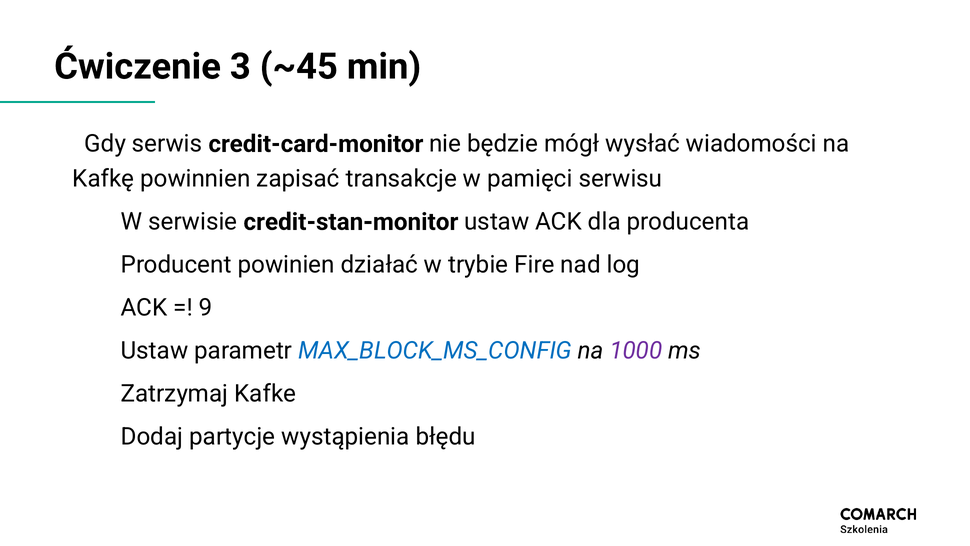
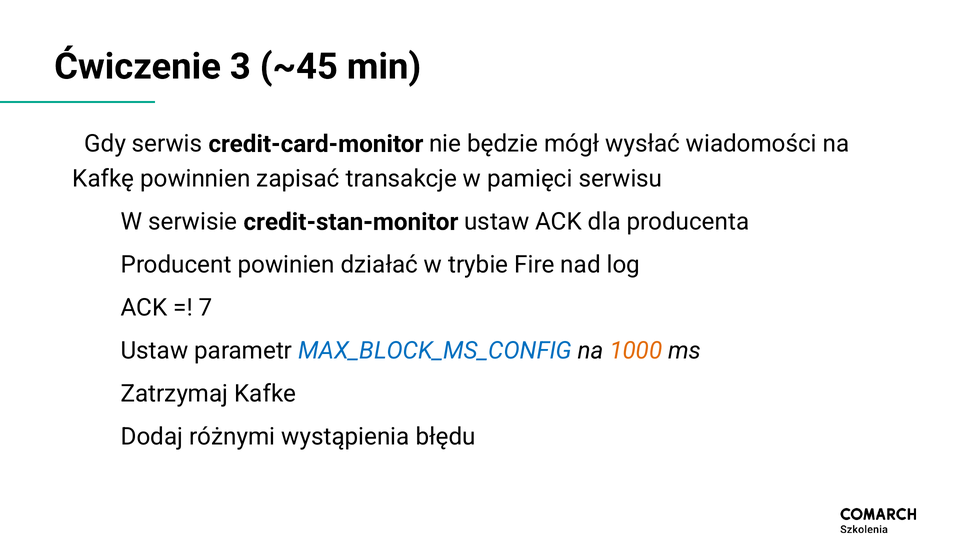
9: 9 -> 7 (206, 308)
1000 colour: purple -> orange (636, 351)
partycje: partycje -> różnymi (232, 437)
